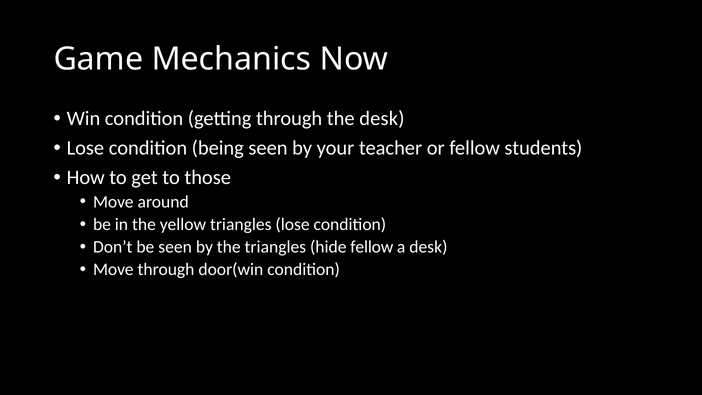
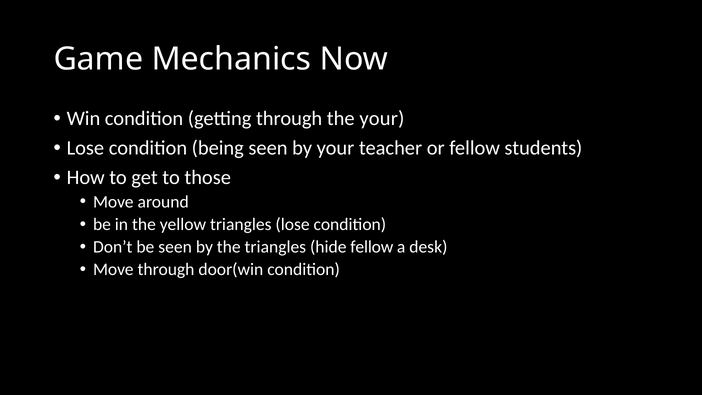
the desk: desk -> your (382, 119)
